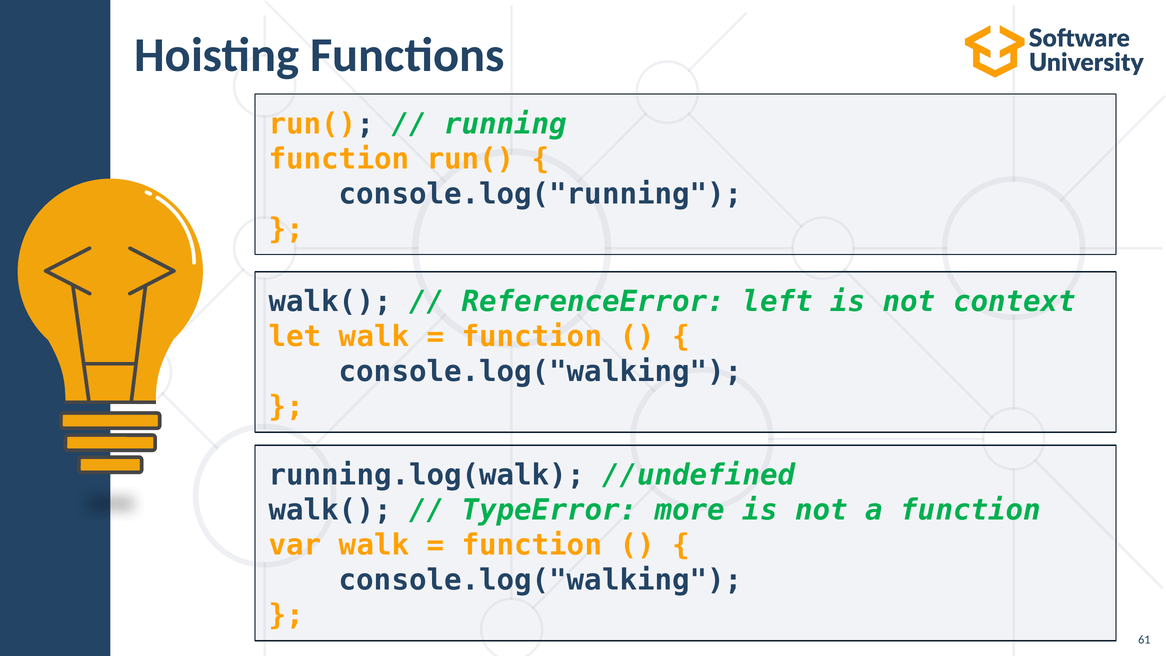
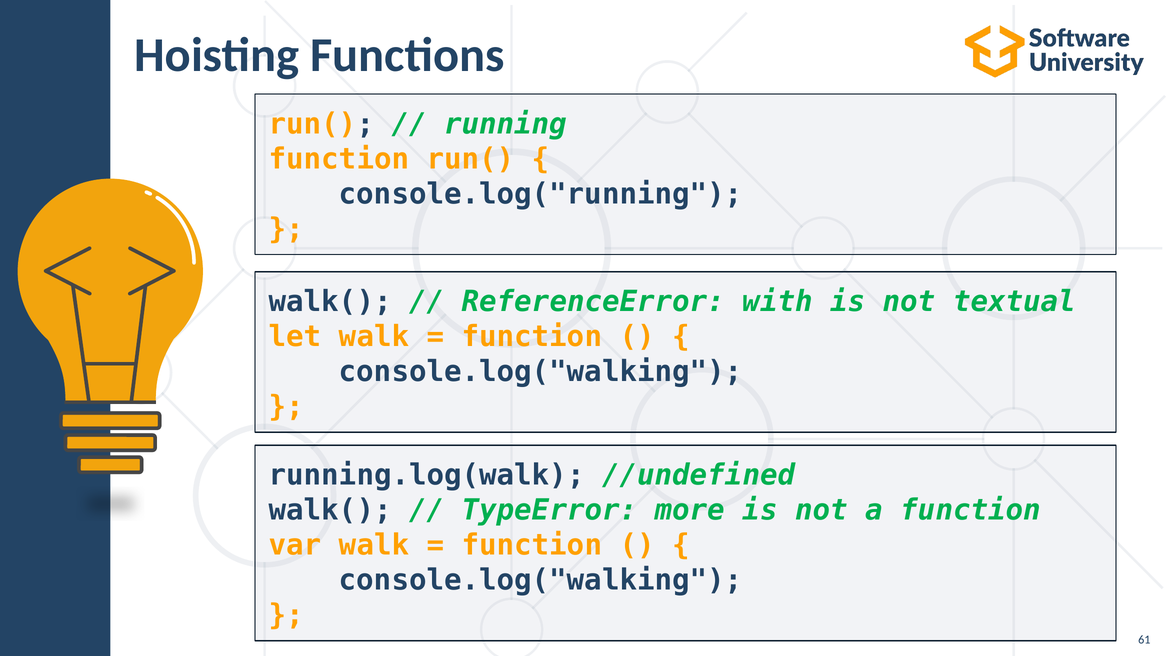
left: left -> with (778, 301)
context: context -> textual (1015, 301)
